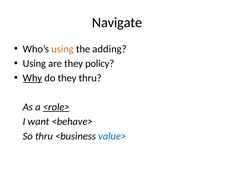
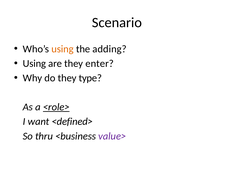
Navigate: Navigate -> Scenario (117, 23)
policy: policy -> enter (100, 64)
Why underline: present -> none (32, 78)
they thru: thru -> type (90, 78)
<behave>: <behave> -> <defined> (72, 122)
value> colour: blue -> purple (112, 136)
